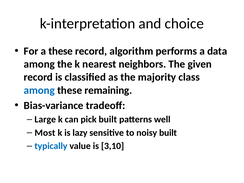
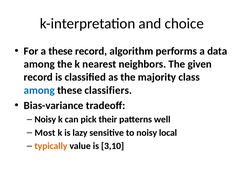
remaining: remaining -> classifiers (108, 90)
Large: Large -> Noisy (45, 119)
pick built: built -> their (108, 119)
noisy built: built -> local (168, 133)
typically colour: blue -> orange (51, 146)
